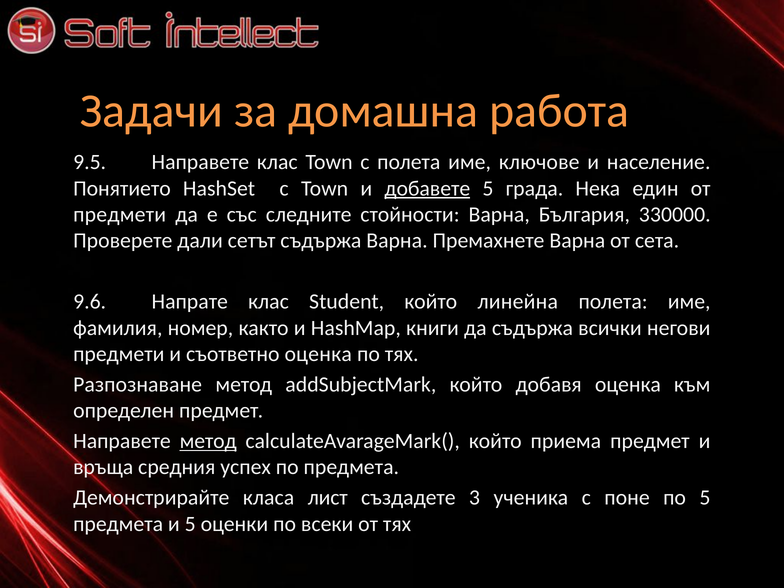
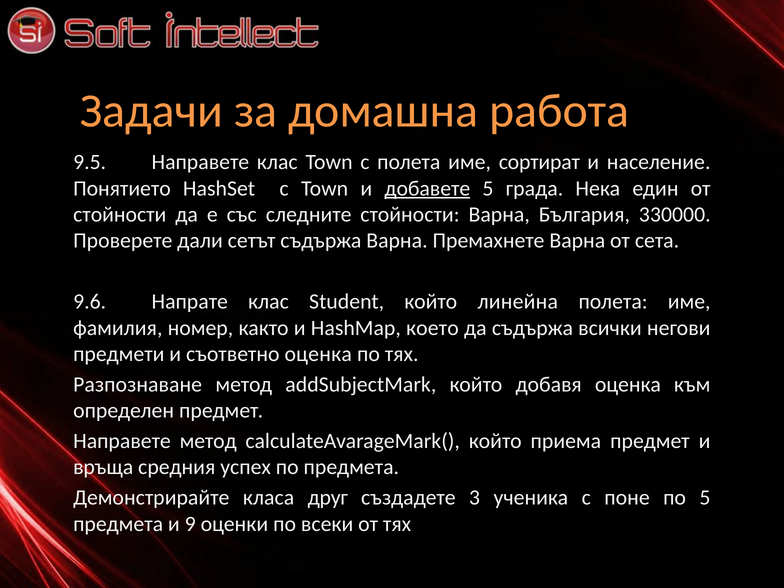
ключове: ключове -> сортират (539, 162)
предмети: предмети -> стойности (120, 215)
книги: книги -> което (432, 328)
метод underline: present -> none (208, 441)
лист: лист -> друг (328, 498)
и 5: 5 -> 9 (190, 524)
